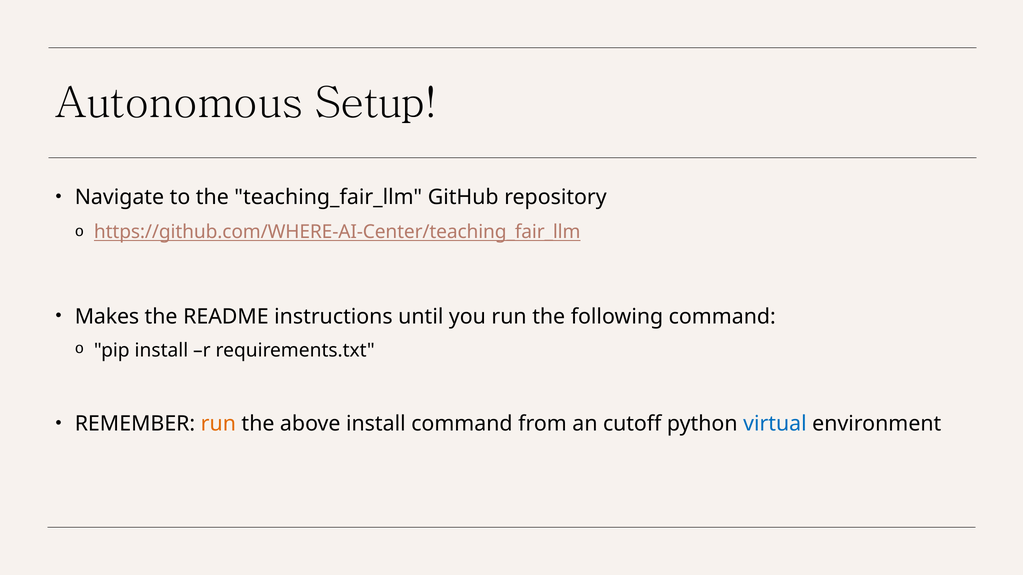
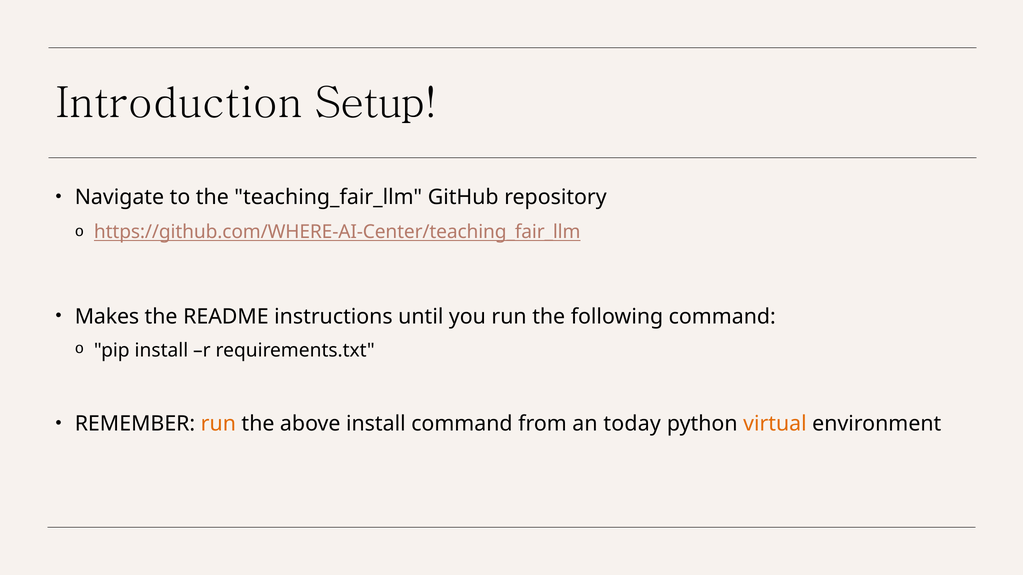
Autonomous: Autonomous -> Introduction (179, 103)
cutoff: cutoff -> today (632, 424)
virtual colour: blue -> orange (775, 424)
